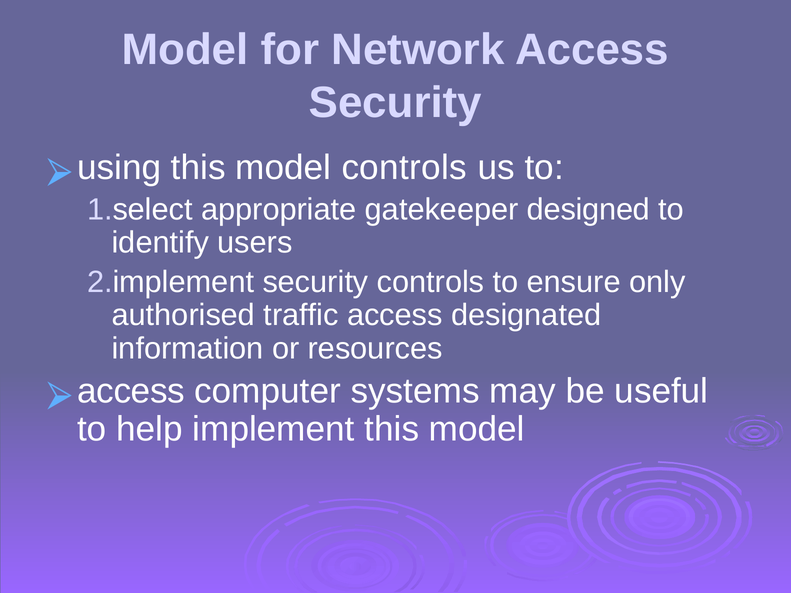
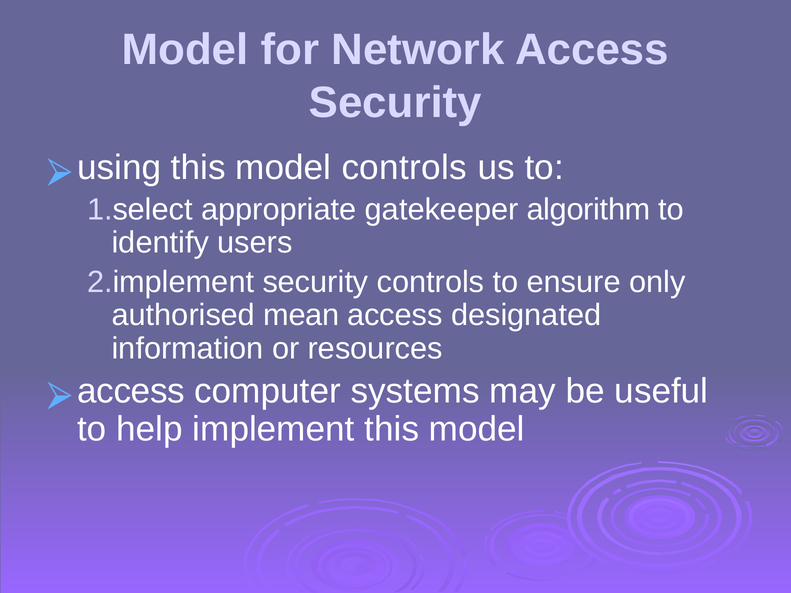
designed: designed -> algorithm (589, 210)
traffic: traffic -> mean (301, 315)
